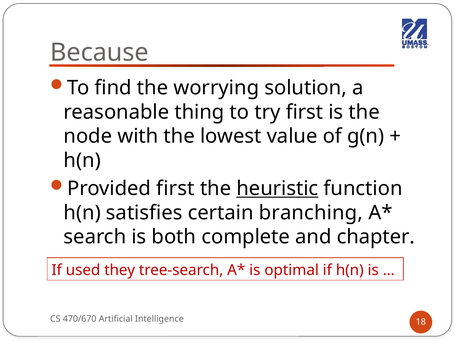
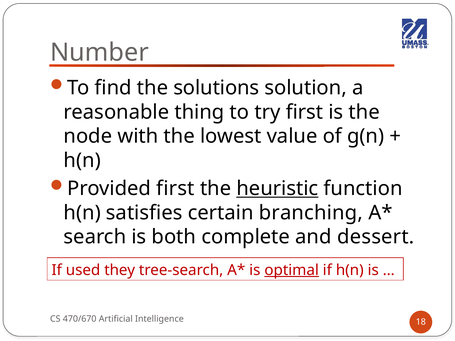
Because: Because -> Number (99, 53)
worrying: worrying -> solutions (216, 88)
chapter: chapter -> dessert (376, 237)
optimal underline: none -> present (292, 270)
